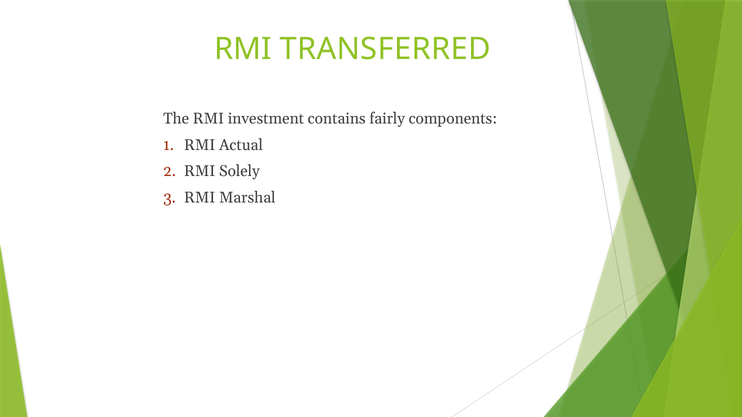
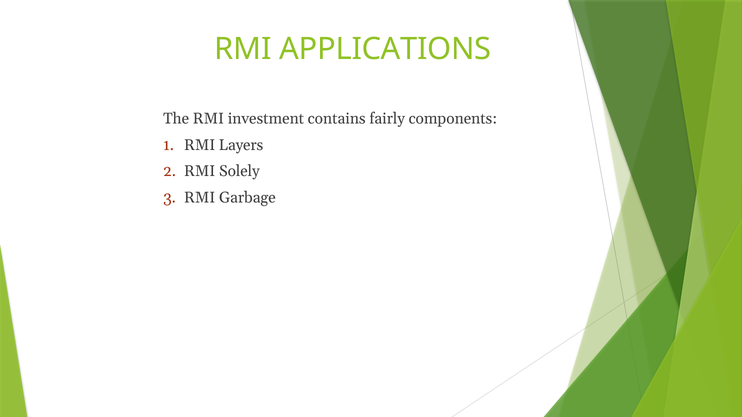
TRANSFERRED: TRANSFERRED -> APPLICATIONS (385, 49)
Actual: Actual -> Layers (241, 145)
Marshal: Marshal -> Garbage (247, 198)
